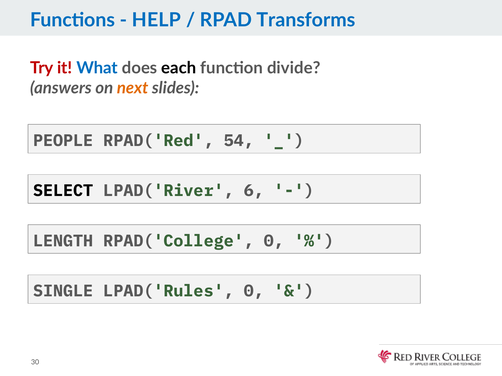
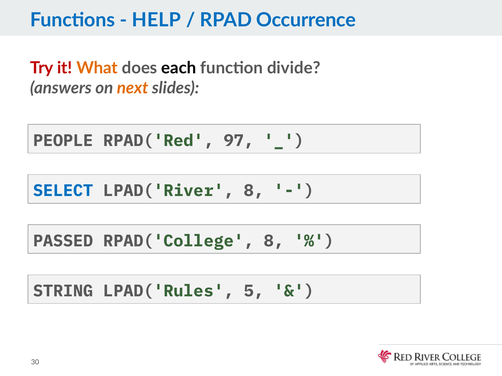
Transforms: Transforms -> Occurrence (306, 20)
What colour: blue -> orange (97, 68)
54: 54 -> 97 (239, 141)
SELECT colour: black -> blue (63, 191)
LPAD('River 6: 6 -> 8 (254, 191)
LENGTH: LENGTH -> PASSED (63, 241)
RPAD('College 0: 0 -> 8 (274, 241)
SINGLE: SINGLE -> STRING (63, 291)
LPAD('Rules 0: 0 -> 5 (254, 291)
